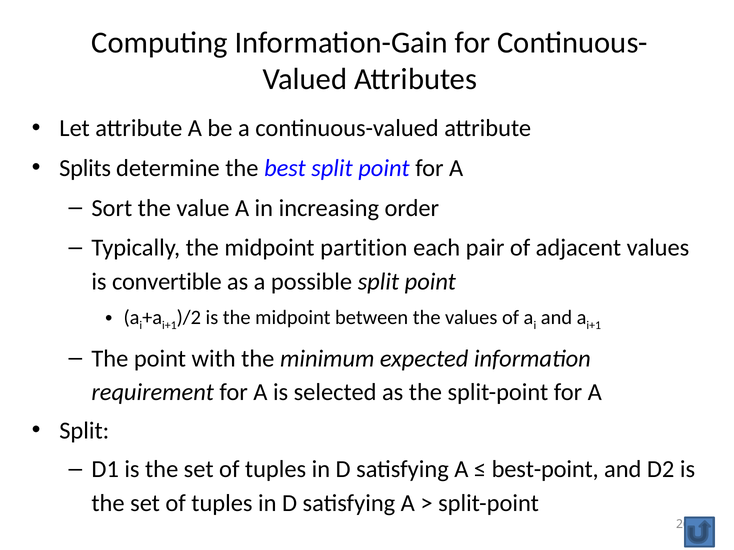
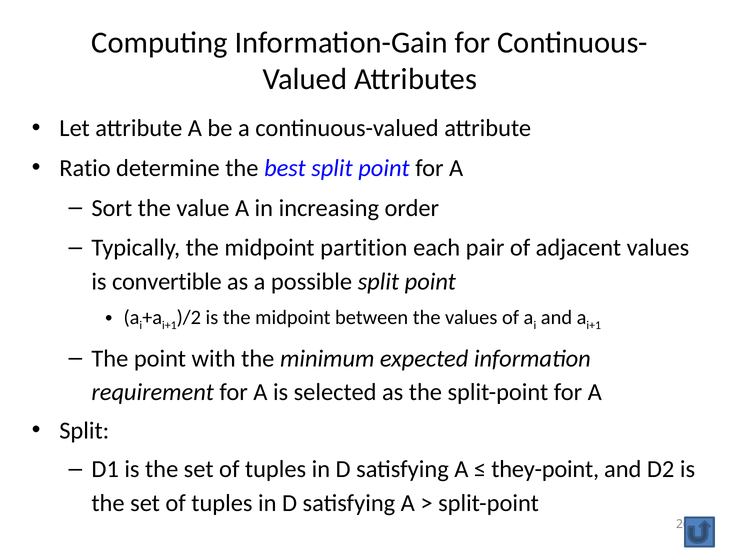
Splits: Splits -> Ratio (85, 168)
best-point: best-point -> they-point (545, 470)
